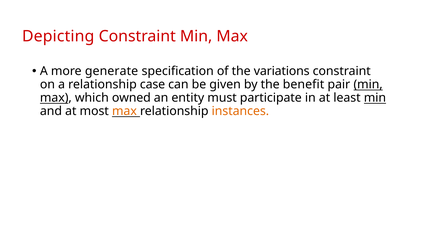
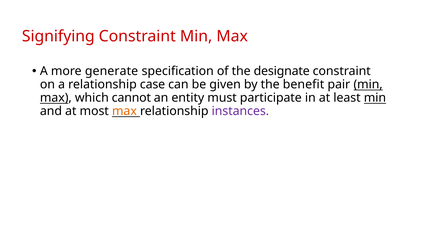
Depicting: Depicting -> Signifying (58, 36)
variations: variations -> designate (282, 71)
owned: owned -> cannot (131, 98)
instances colour: orange -> purple (240, 111)
